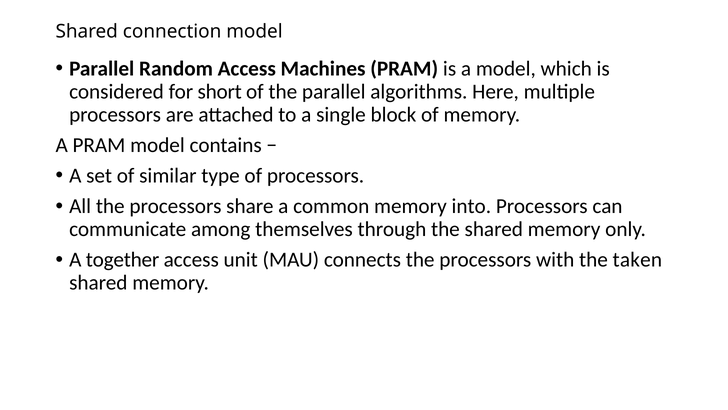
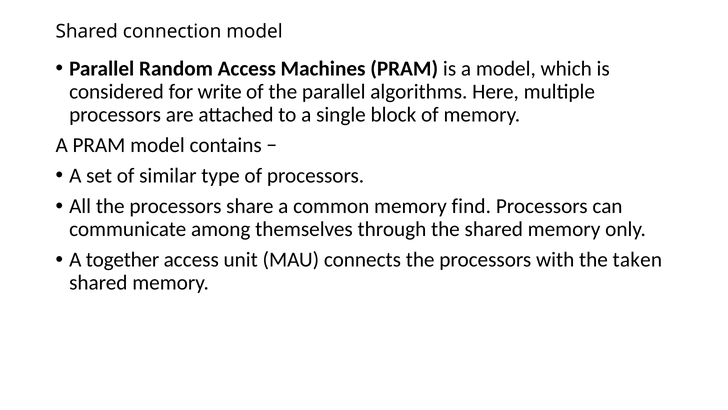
short: short -> write (220, 92)
into: into -> find (471, 206)
